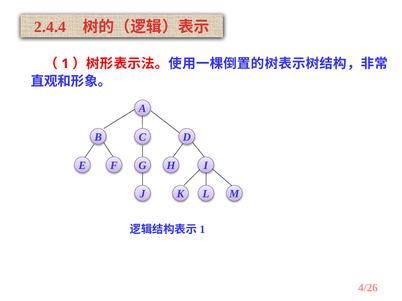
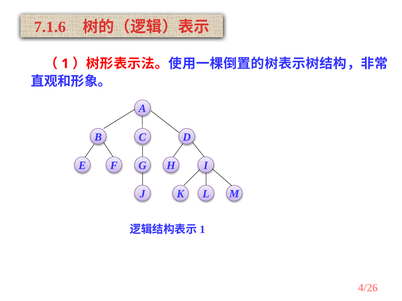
2.4.4: 2.4.4 -> 7.1.6 (50, 27)
